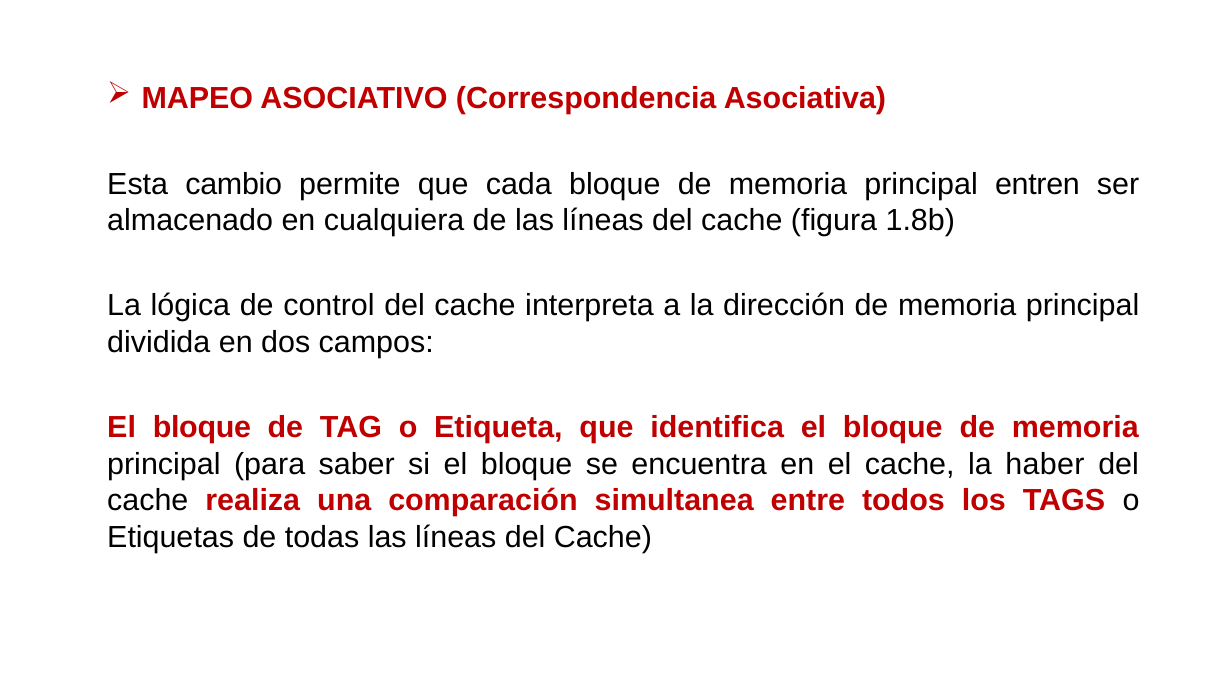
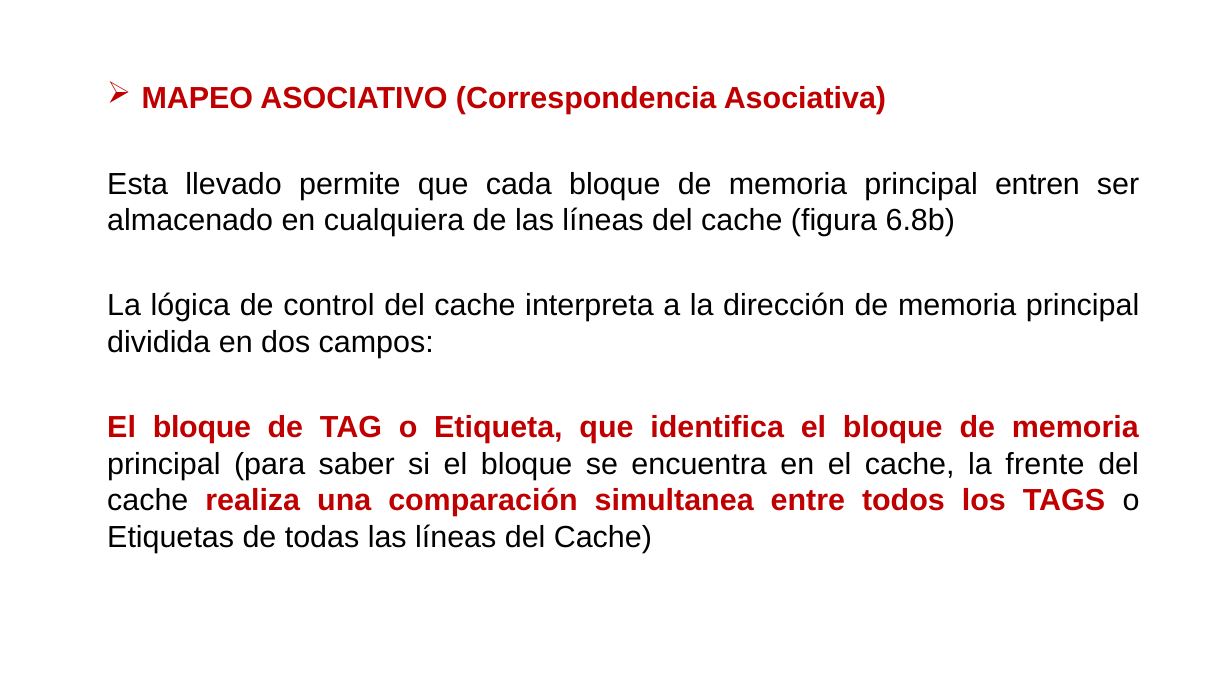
cambio: cambio -> llevado (234, 184)
1.8b: 1.8b -> 6.8b (920, 221)
haber: haber -> frente (1045, 464)
